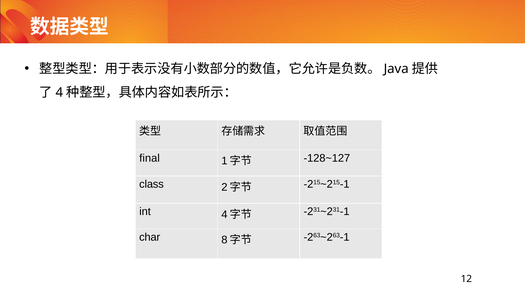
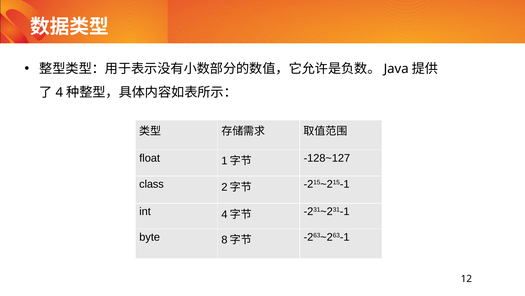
final: final -> float (150, 158)
char: char -> byte (150, 236)
